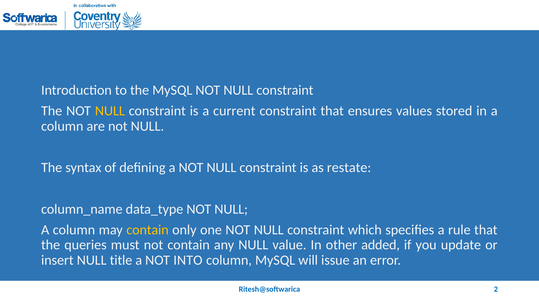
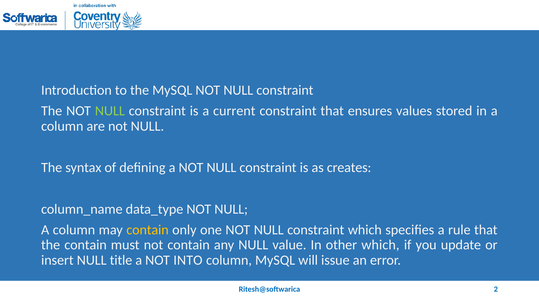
NULL colour: yellow -> light green (110, 111)
restate: restate -> creates (349, 168)
the queries: queries -> contain (86, 245)
other added: added -> which (380, 245)
